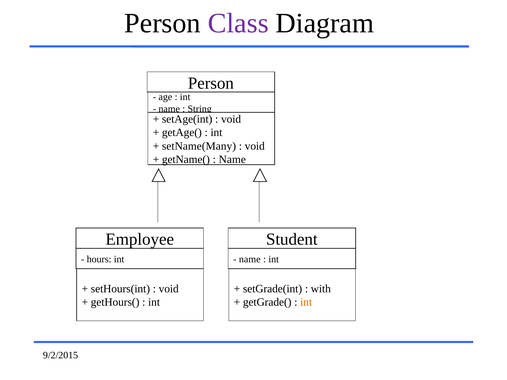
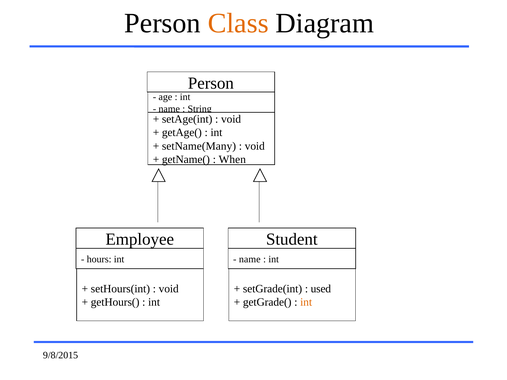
Class colour: purple -> orange (238, 23)
Name: Name -> When (232, 160)
with: with -> used (321, 289)
9/2/2015: 9/2/2015 -> 9/8/2015 (61, 356)
